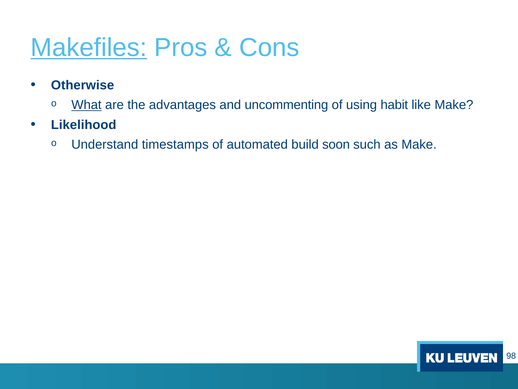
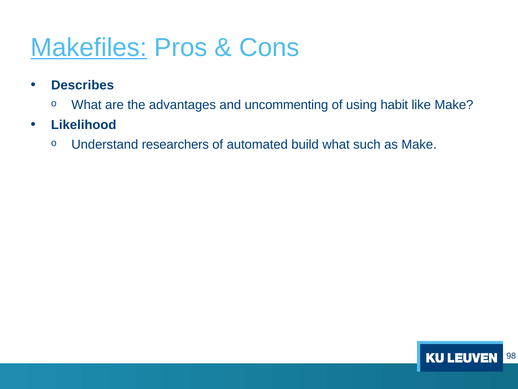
Otherwise: Otherwise -> Describes (83, 85)
What underline: present -> none (86, 105)
timestamps: timestamps -> researchers (175, 144)
build soon: soon -> what (336, 144)
